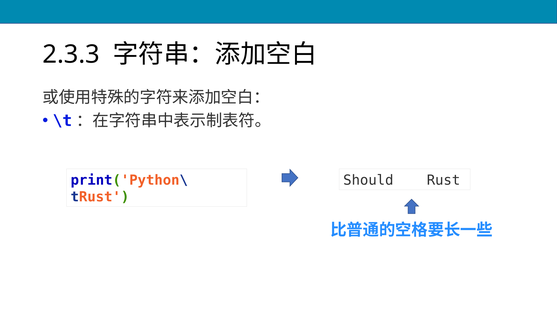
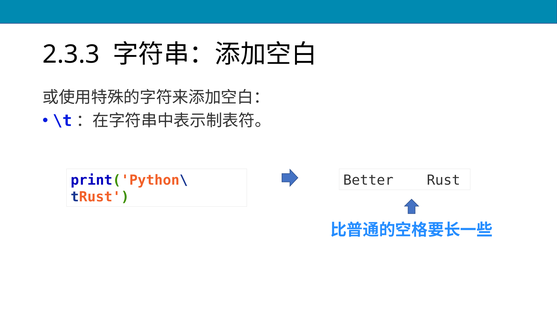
Should: Should -> Better (368, 180)
